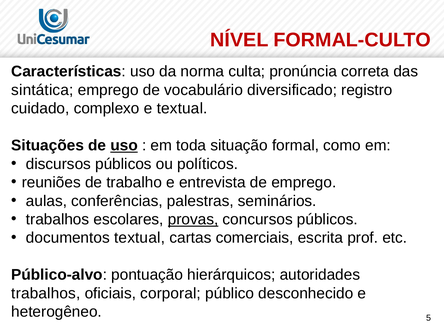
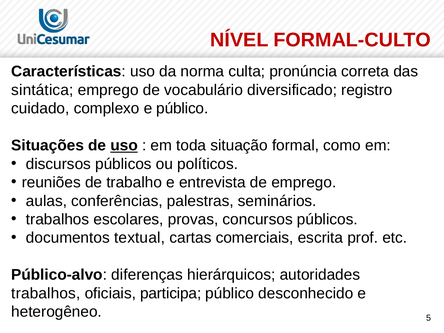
e textual: textual -> público (182, 108)
provas underline: present -> none (193, 219)
pontuação: pontuação -> diferenças (147, 275)
corporal: corporal -> participa (171, 293)
